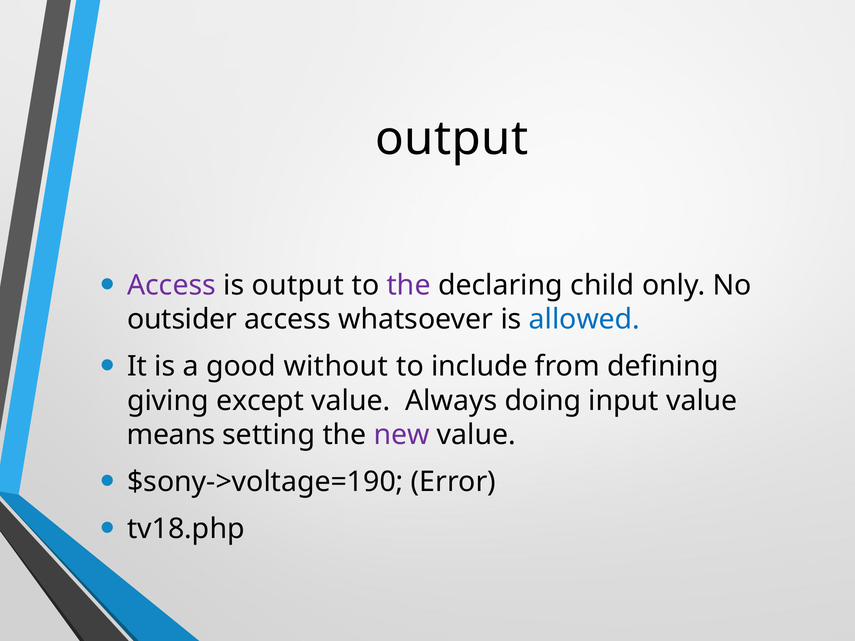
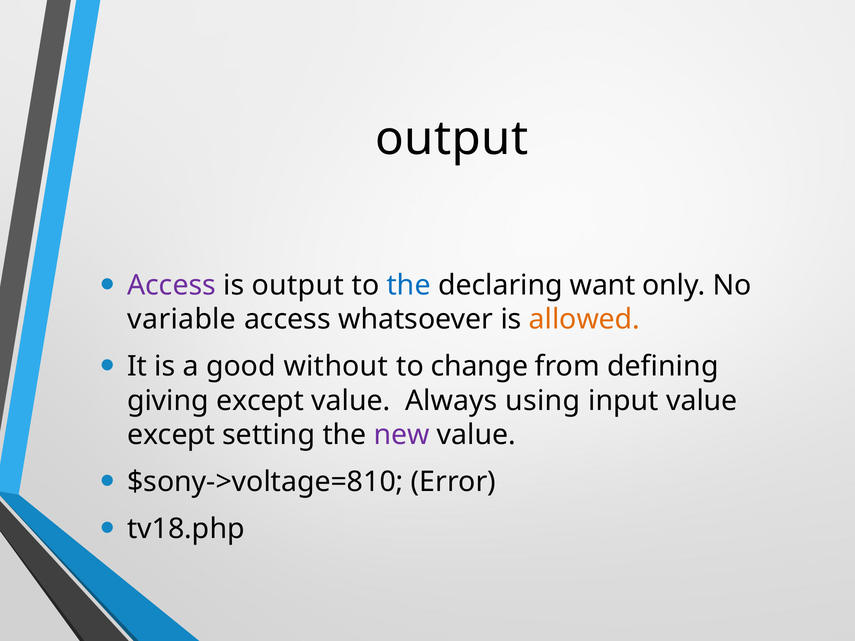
the colour: purple -> blue (409, 285)
child: child -> want (603, 285)
outsider: outsider -> variable (182, 320)
allowed colour: blue -> orange (584, 320)
include: include -> change (480, 367)
doing: doing -> using (543, 401)
means: means -> except (171, 435)
$sony->voltage=190: $sony->voltage=190 -> $sony->voltage=810 (265, 482)
